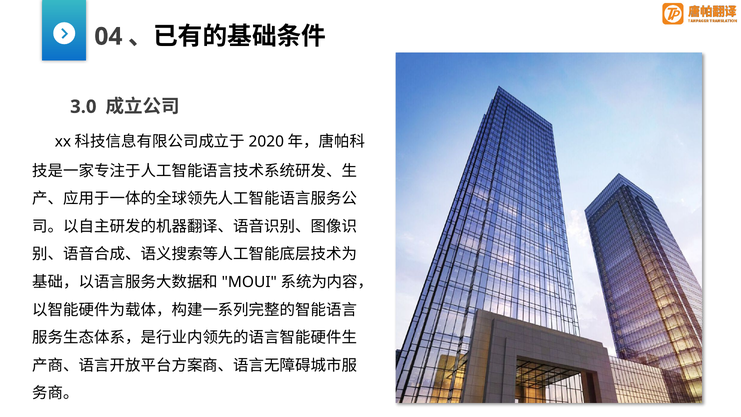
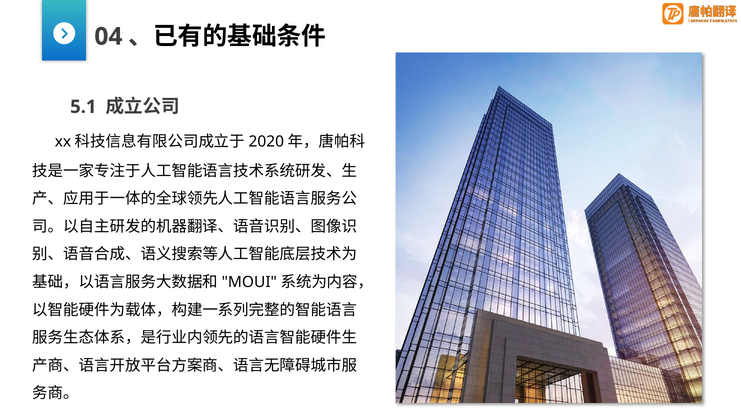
3.0: 3.0 -> 5.1 (83, 107)
